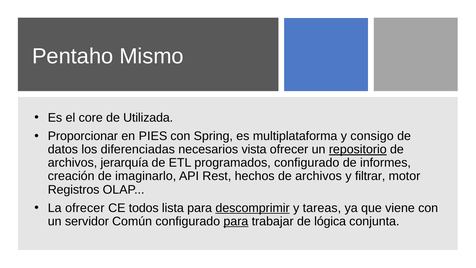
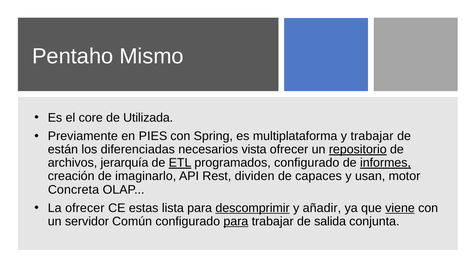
Proporcionar: Proporcionar -> Previamente (83, 136)
y consigo: consigo -> trabajar (372, 136)
datos: datos -> están (63, 149)
ETL underline: none -> present (180, 163)
informes underline: none -> present (385, 163)
hechos: hechos -> dividen (255, 176)
archivos: archivos -> capaces (319, 176)
filtrar: filtrar -> usan (370, 176)
Registros: Registros -> Concreta (73, 189)
todos: todos -> estas (144, 208)
tareas: tareas -> añadir (322, 208)
viene underline: none -> present (400, 208)
lógica: lógica -> salida (330, 221)
